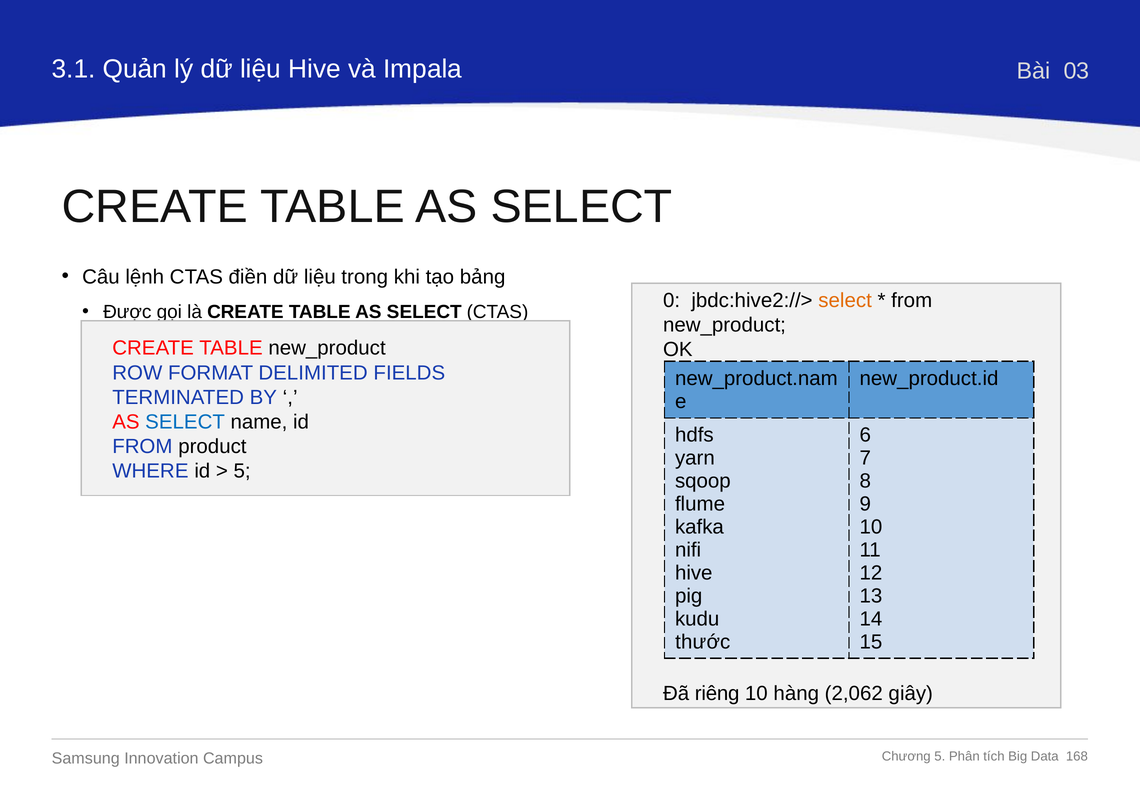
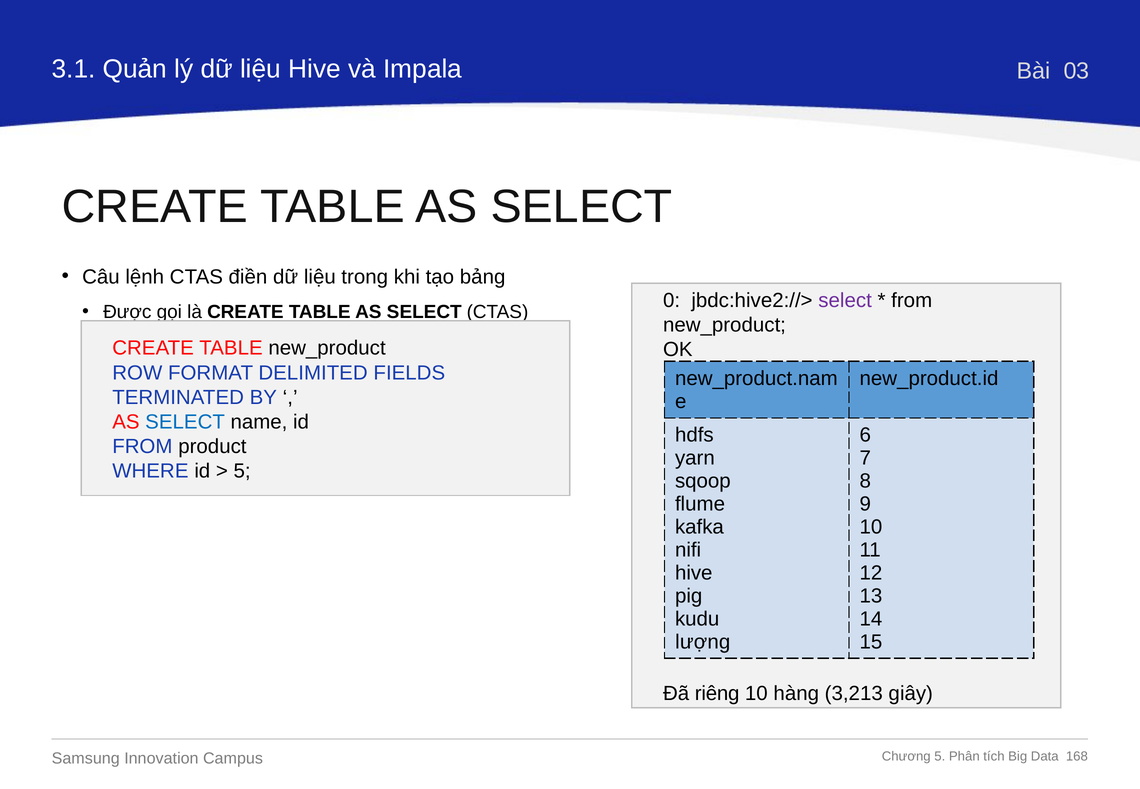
select colour: orange -> purple (845, 301)
thước: thước -> lượng (703, 642)
2,062: 2,062 -> 3,213 (854, 694)
